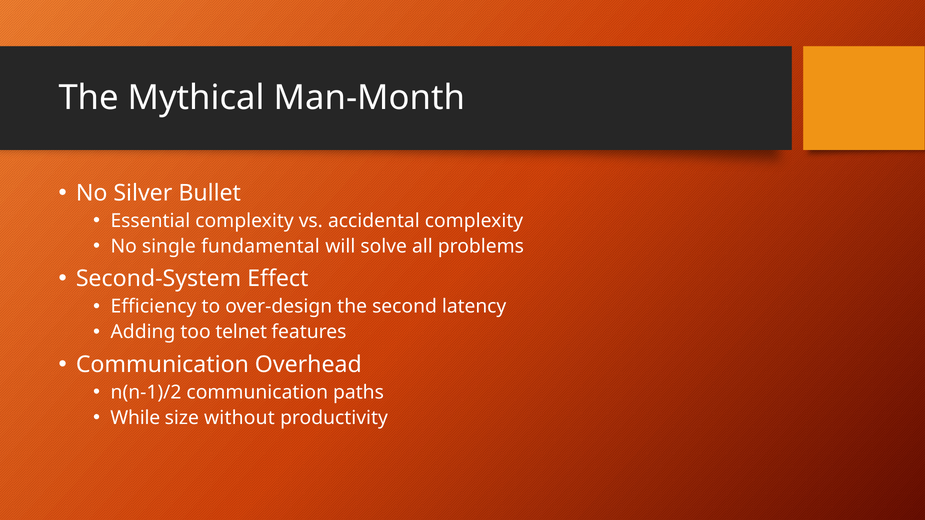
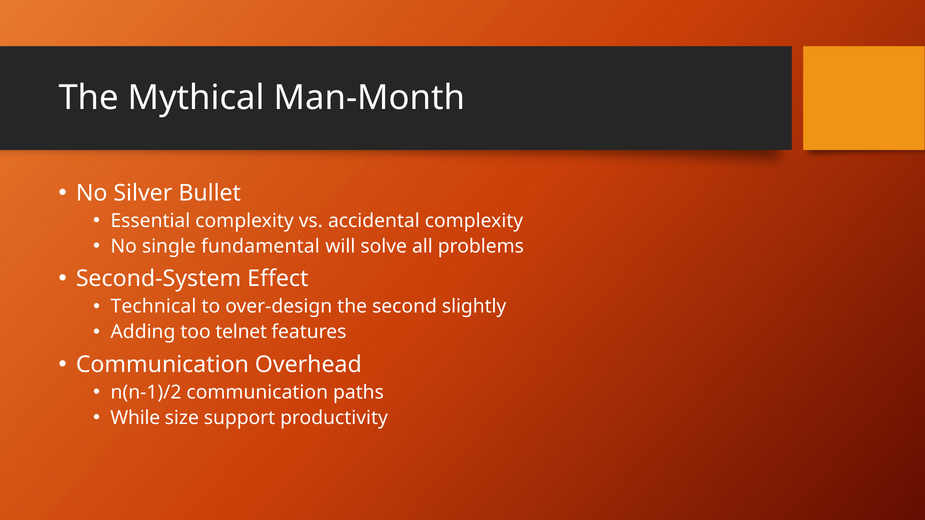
Efficiency: Efficiency -> Technical (153, 307)
latency: latency -> slightly (474, 307)
without: without -> support (239, 418)
